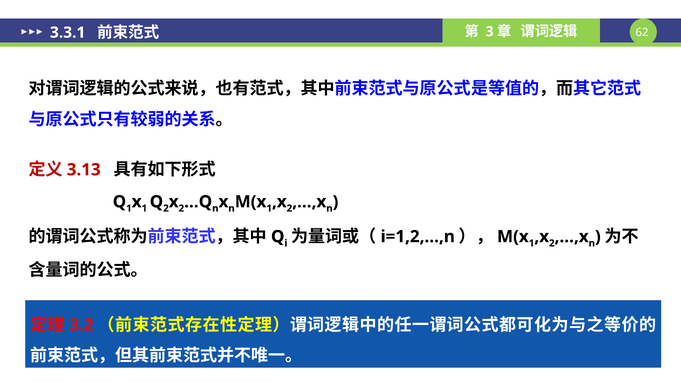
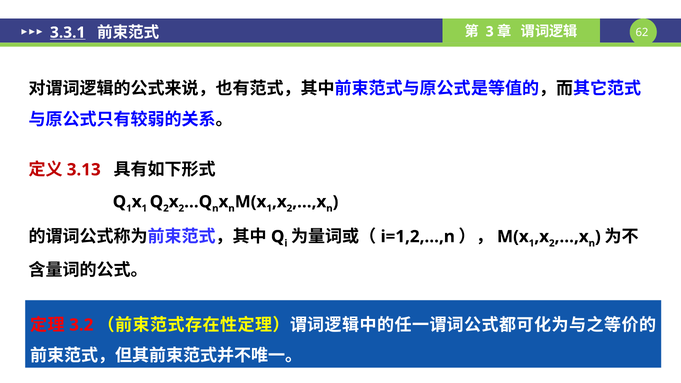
3.3.1 underline: none -> present (68, 33)
